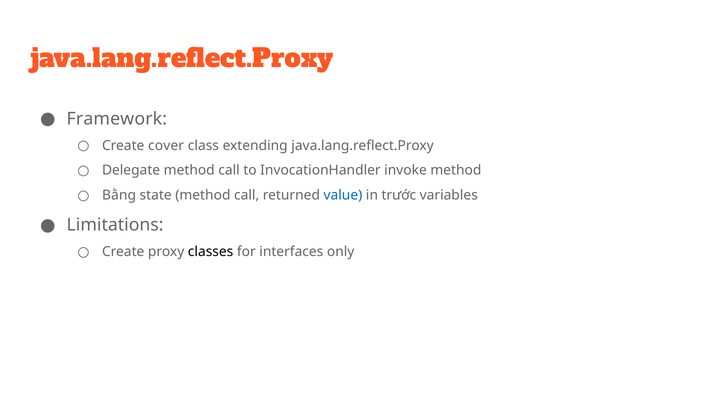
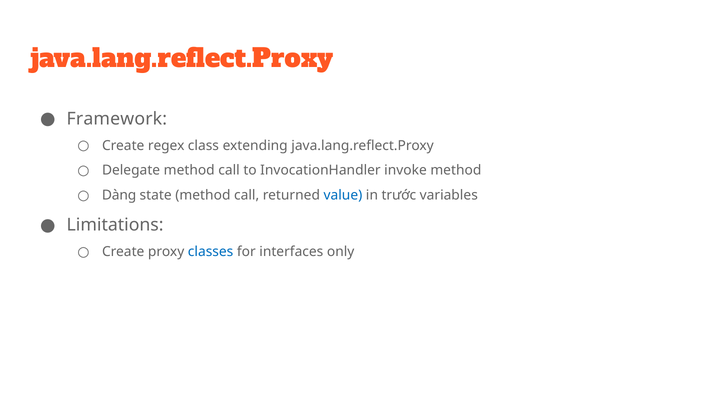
cover: cover -> regex (166, 146)
Bằng: Bằng -> Dàng (119, 195)
classes colour: black -> blue (211, 252)
